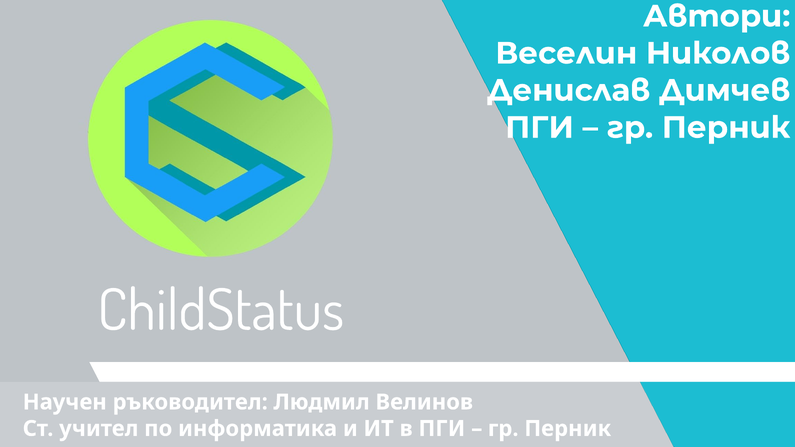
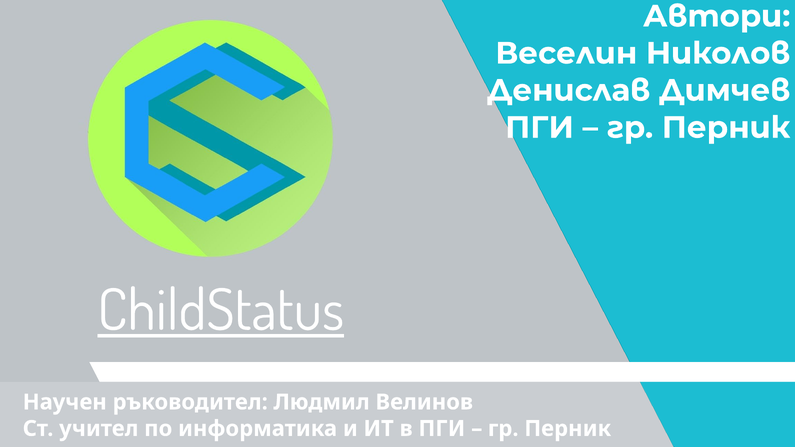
ChildStatus underline: none -> present (221, 311)
